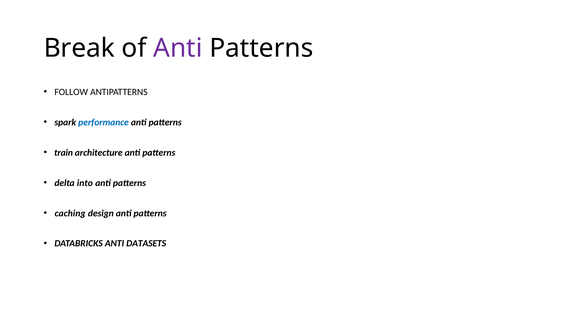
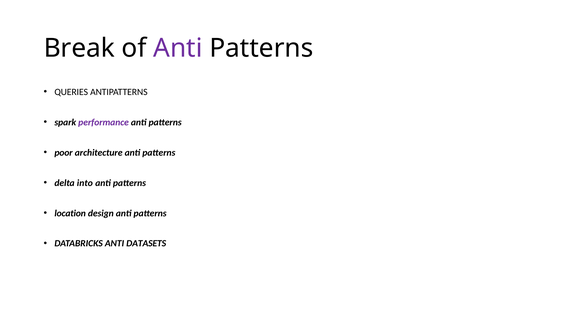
FOLLOW: FOLLOW -> QUERIES (71, 92)
performance colour: blue -> purple (104, 123)
train: train -> poor (64, 153)
caching: caching -> location (70, 213)
